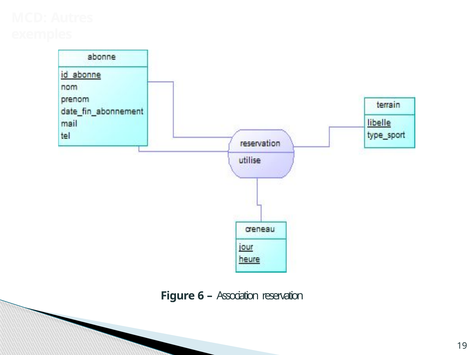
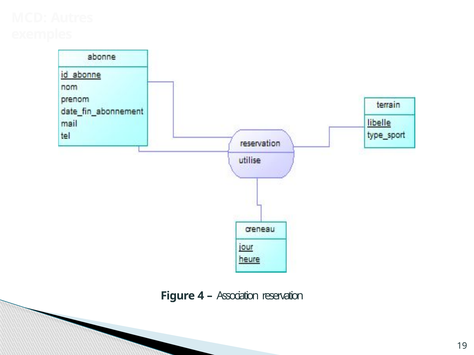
6: 6 -> 4 (201, 296)
